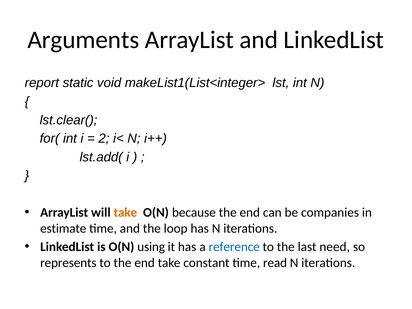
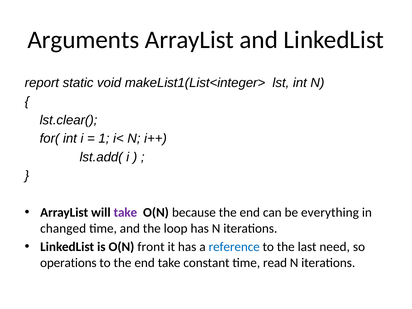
2: 2 -> 1 (104, 139)
take colour: orange -> purple (125, 213)
companies: companies -> everything (330, 213)
estimate: estimate -> changed (63, 228)
using: using -> front (151, 247)
represents: represents -> operations (68, 263)
